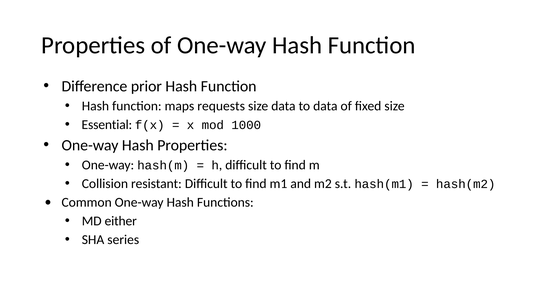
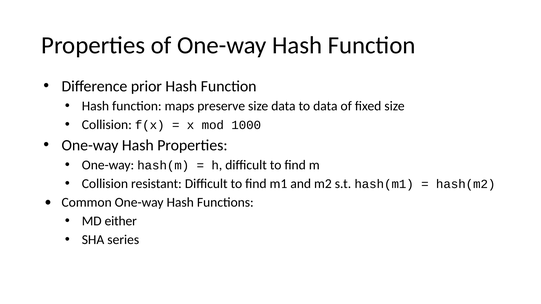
requests: requests -> preserve (221, 106)
Essential: Essential -> Collision (107, 125)
